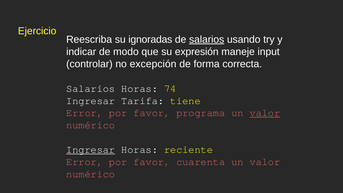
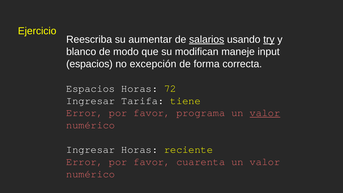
ignoradas: ignoradas -> aumentar (150, 40)
try underline: none -> present (269, 40)
indicar: indicar -> blanco (81, 52)
expresión: expresión -> modifican (197, 52)
controlar: controlar -> espacios (89, 64)
Salarios: Salarios -> Espacios (91, 88)
74: 74 -> 72 (170, 88)
Ingresar underline: present -> none (91, 150)
